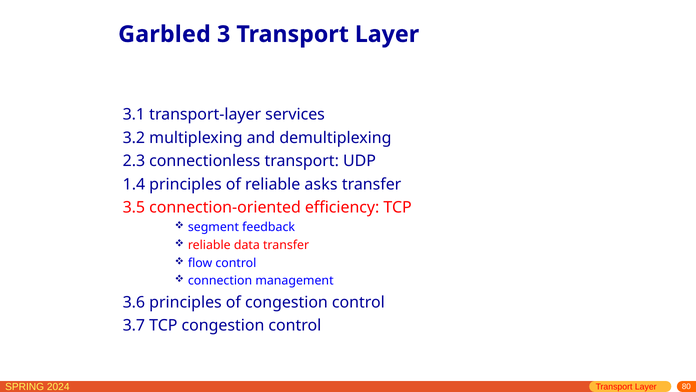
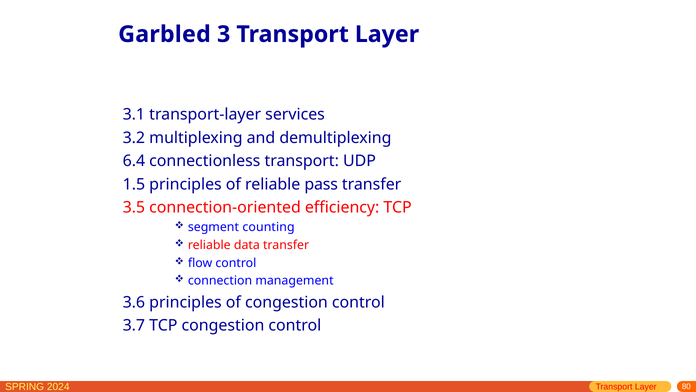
2.3: 2.3 -> 6.4 (134, 161)
1.4: 1.4 -> 1.5 (134, 184)
asks: asks -> pass (321, 184)
feedback: feedback -> counting (269, 227)
